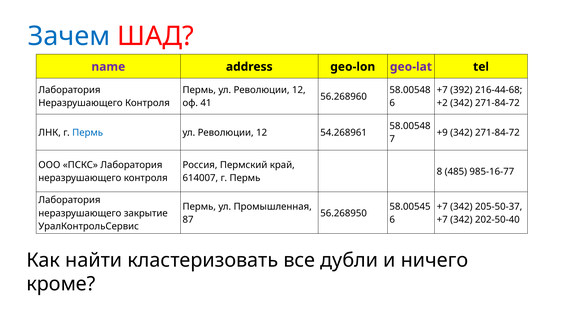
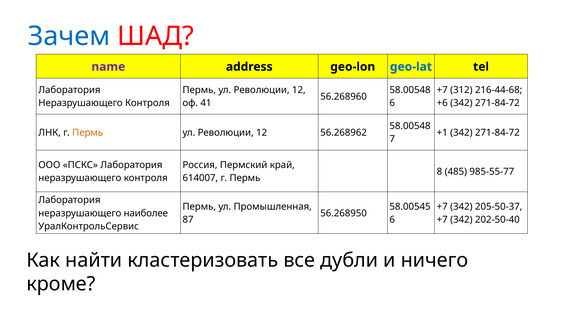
geo-lat colour: purple -> blue (411, 67)
392: 392 -> 312 (461, 90)
+2: +2 -> +6 (442, 103)
Пермь colour: blue -> orange (88, 133)
54.268961: 54.268961 -> 56.268962 (344, 133)
+9: +9 -> +1 (442, 133)
985-16-77: 985-16-77 -> 985-55-77 (492, 172)
закрытие: закрытие -> наиболее (146, 214)
